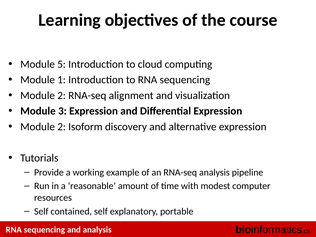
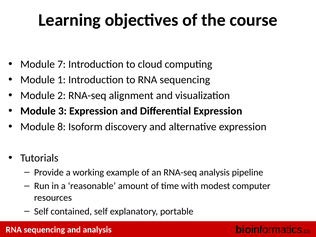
5: 5 -> 7 (62, 64)
2: 2 -> 8 (62, 127)
